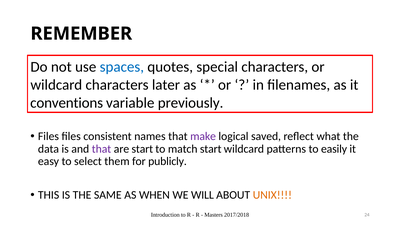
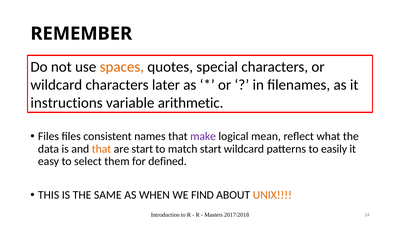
spaces colour: blue -> orange (122, 67)
conventions: conventions -> instructions (67, 103)
previously: previously -> arithmetic (191, 103)
saved: saved -> mean (266, 136)
that colour: purple -> orange (102, 149)
publicly: publicly -> defined (168, 161)
WILL: WILL -> FIND (202, 195)
